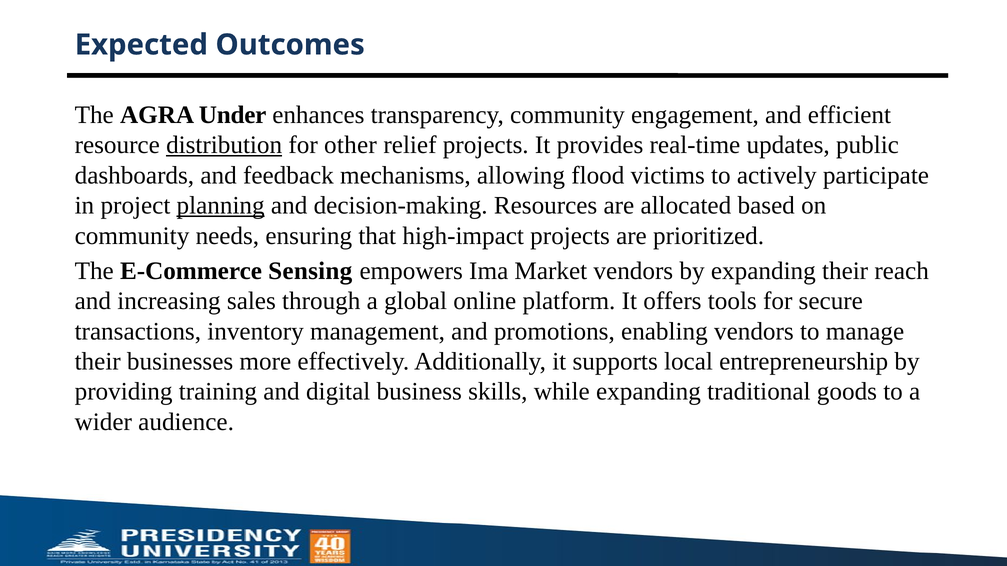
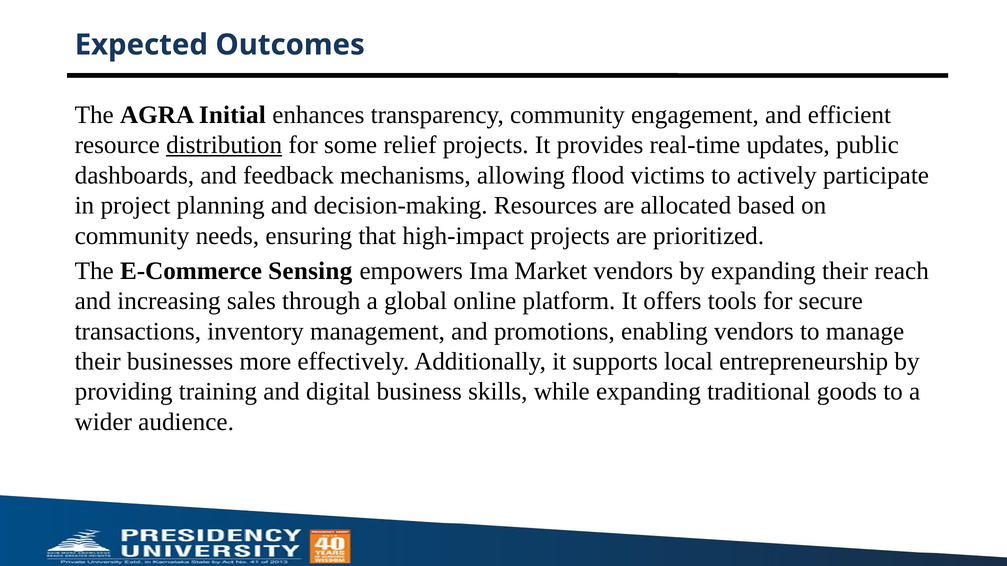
Under: Under -> Initial (232, 115)
other: other -> some (351, 145)
planning underline: present -> none (221, 206)
